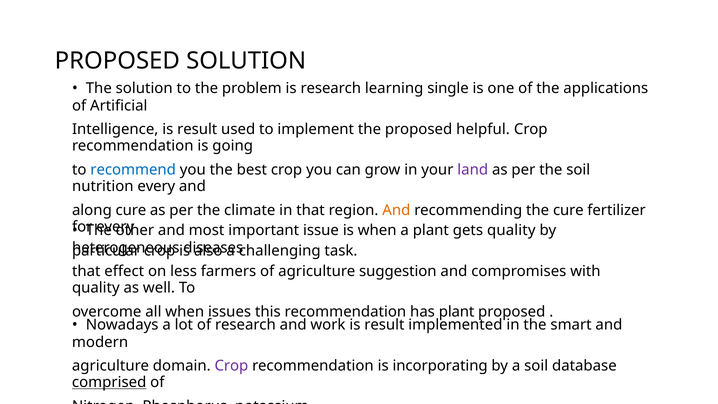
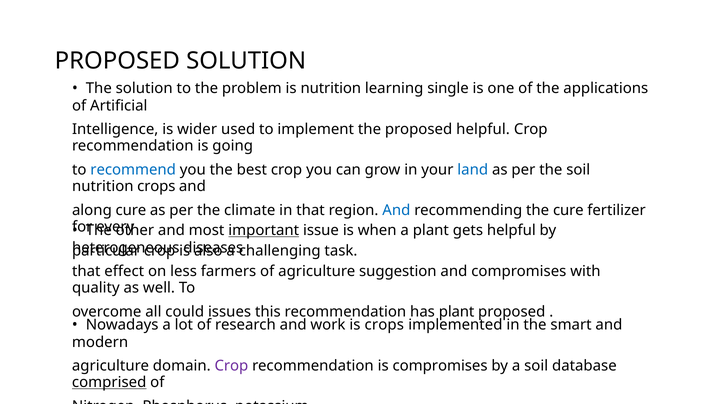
is research: research -> nutrition (331, 88)
Intelligence is result: result -> wider (197, 129)
land colour: purple -> blue (473, 170)
nutrition every: every -> crops (156, 186)
And colour: orange -> blue (396, 210)
important underline: none -> present (264, 230)
gets quality: quality -> helpful (511, 230)
all when: when -> could (185, 312)
work is result: result -> crops (384, 325)
is incorporating: incorporating -> compromises (440, 366)
